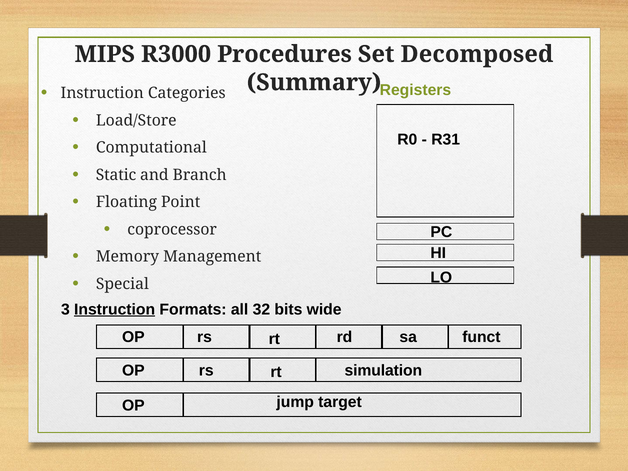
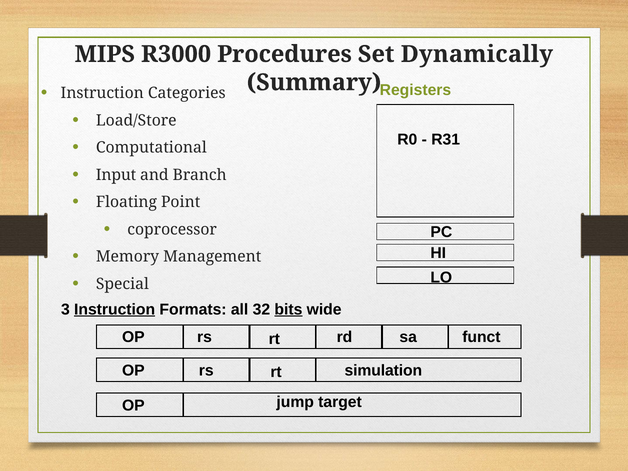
Decomposed: Decomposed -> Dynamically (477, 54)
Static: Static -> Input (116, 175)
bits underline: none -> present (288, 309)
